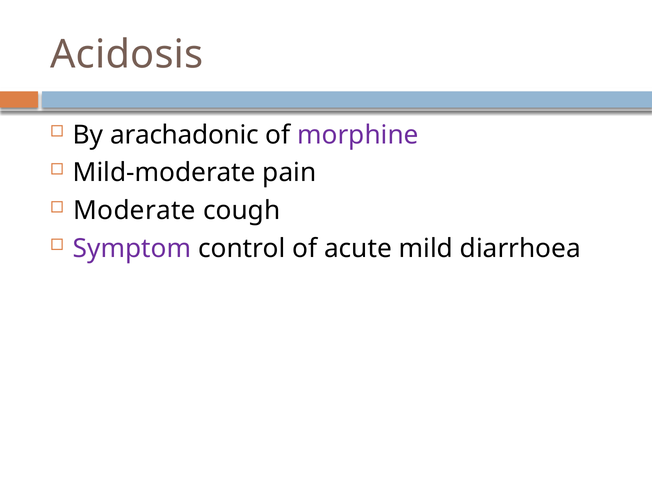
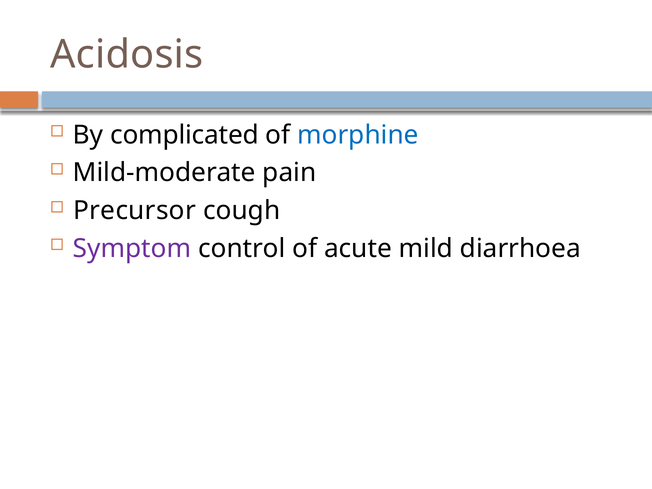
arachadonic: arachadonic -> complicated (184, 135)
morphine colour: purple -> blue (358, 135)
Moderate: Moderate -> Precursor (135, 211)
